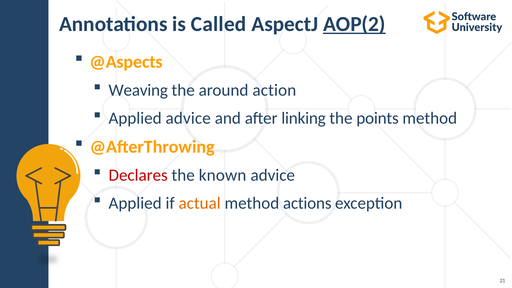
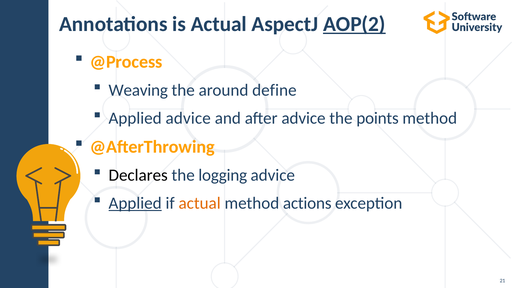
is Called: Called -> Actual (219, 24)
@Aspects: @Aspects -> @Process (126, 62)
action: action -> define (274, 90)
after linking: linking -> advice (303, 118)
Declares colour: red -> black (138, 175)
known: known -> logging (223, 175)
Applied underline: none -> present (135, 203)
